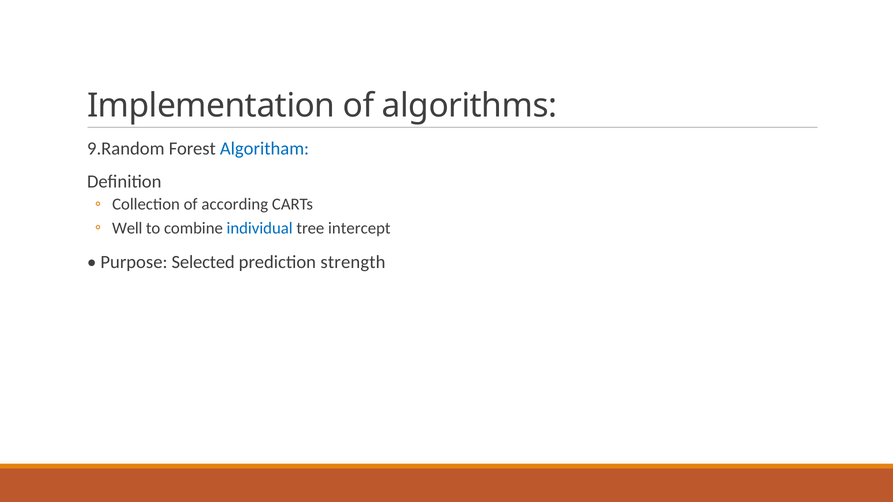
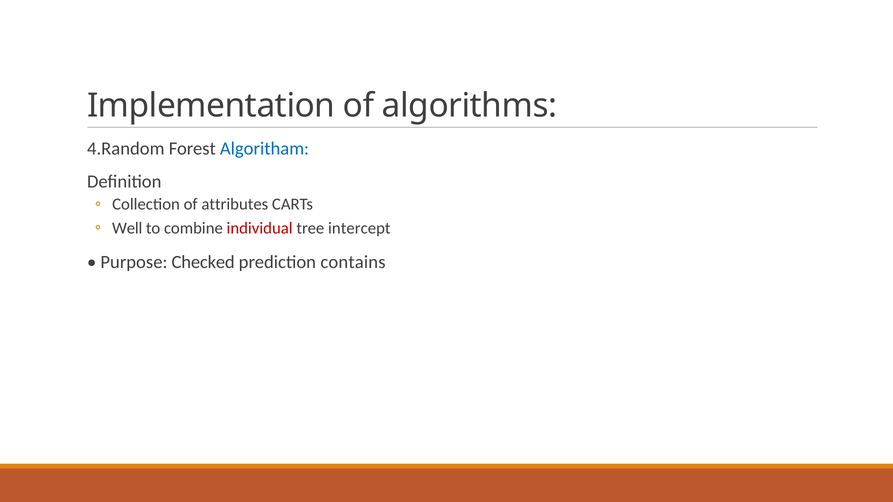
9.Random: 9.Random -> 4.Random (126, 149)
according: according -> attributes (235, 204)
individual colour: blue -> red (260, 228)
Selected: Selected -> Checked (203, 262)
strength: strength -> contains (353, 262)
